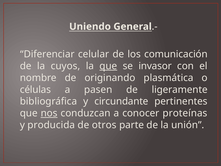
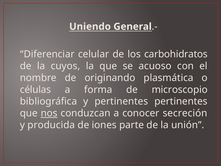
comunicación: comunicación -> carbohidratos (176, 54)
que underline: present -> none (108, 66)
invasor: invasor -> acuoso (155, 66)
pasen: pasen -> forma (98, 89)
ligeramente: ligeramente -> microscopio (180, 89)
y circundante: circundante -> pertinentes (121, 101)
proteínas: proteínas -> secreción (185, 113)
otros: otros -> iones (104, 125)
